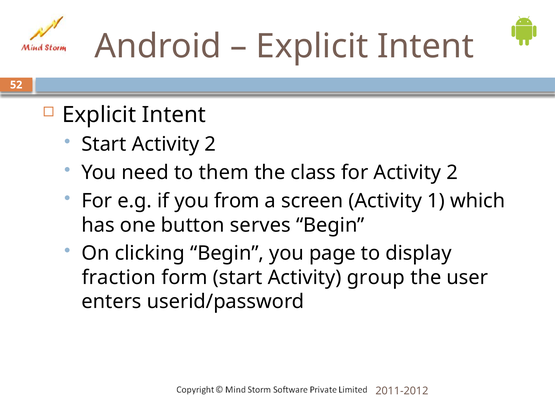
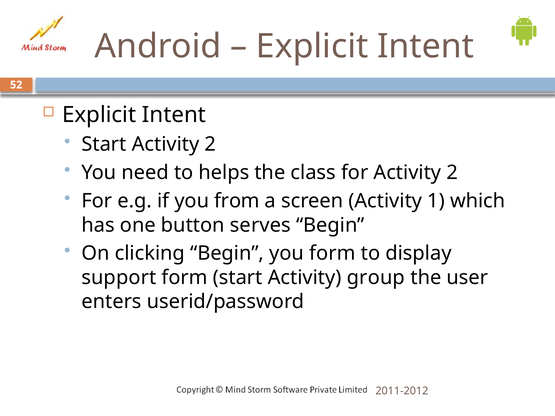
them: them -> helps (224, 173)
you page: page -> form (332, 254)
fraction: fraction -> support (119, 278)
